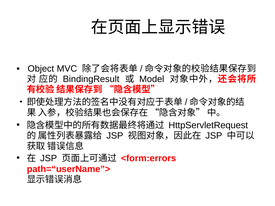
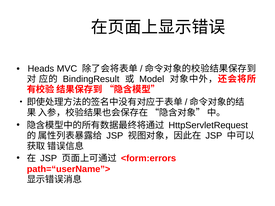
Object: Object -> Heads (41, 69)
